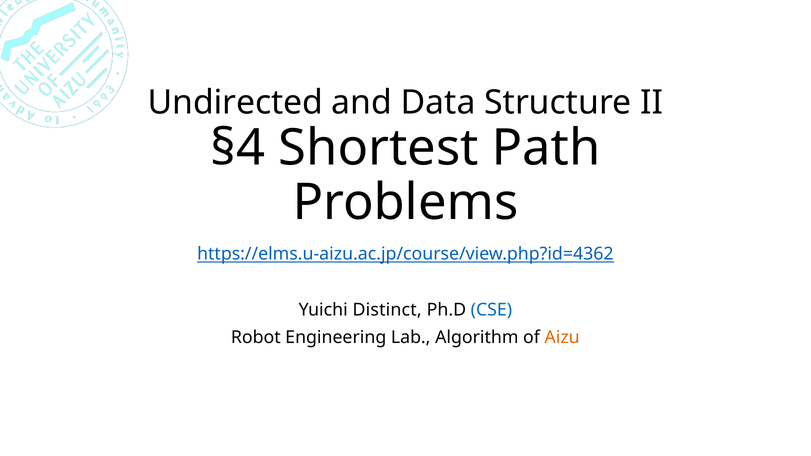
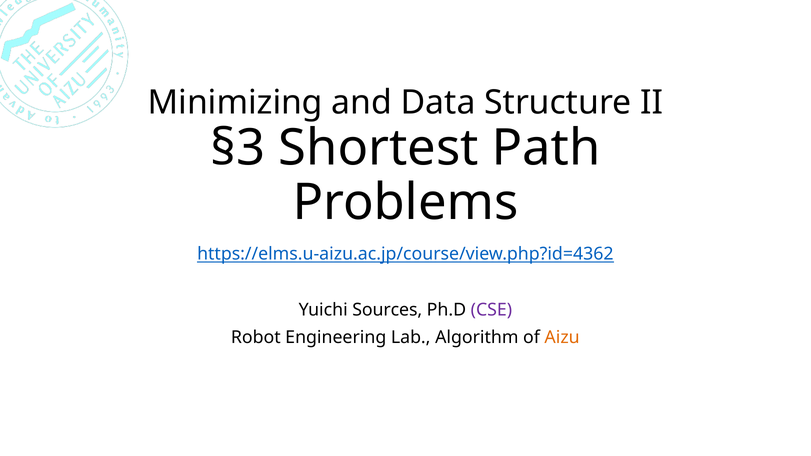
Undirected: Undirected -> Minimizing (235, 102)
§4: §4 -> §3 (238, 148)
Distinct: Distinct -> Sources (387, 310)
CSE colour: blue -> purple (491, 310)
